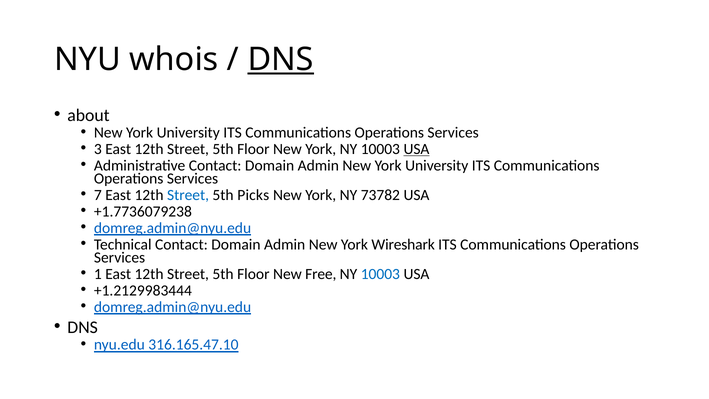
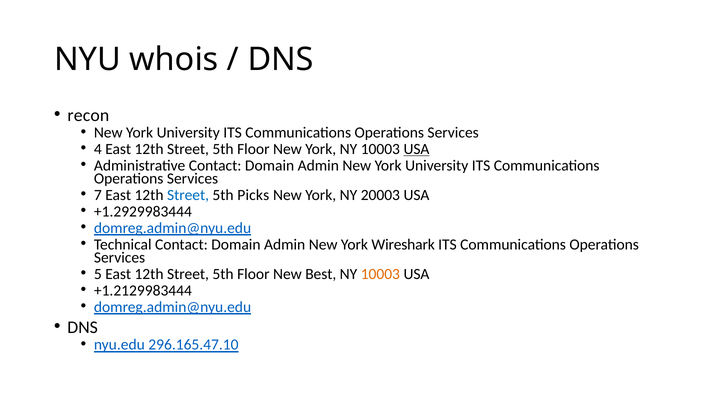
DNS underline: present -> none (281, 60)
about: about -> recon (88, 115)
3: 3 -> 4 (98, 149)
73782: 73782 -> 20003 (380, 195)
+1.7736079238: +1.7736079238 -> +1.2929983444 (143, 211)
1: 1 -> 5 (98, 274)
Free: Free -> Best (321, 274)
10003 colour: blue -> orange (380, 274)
316.165.47.10: 316.165.47.10 -> 296.165.47.10 (193, 345)
